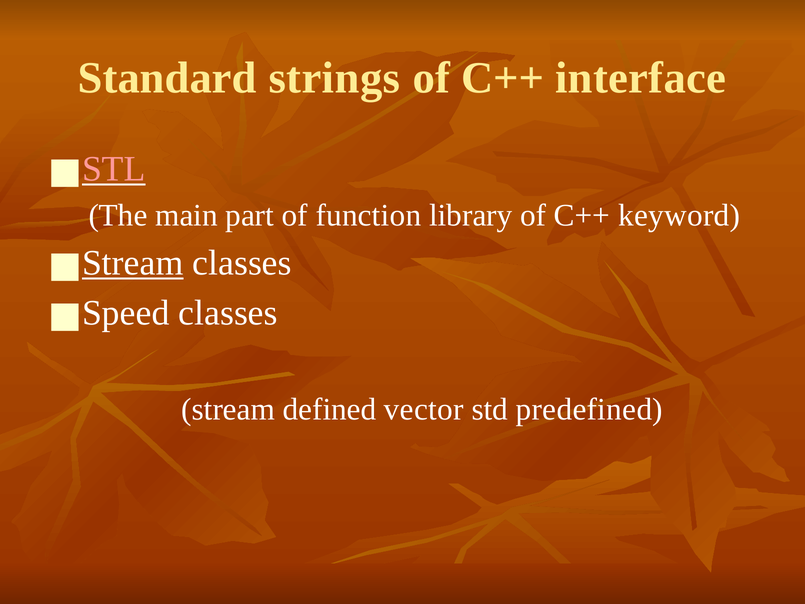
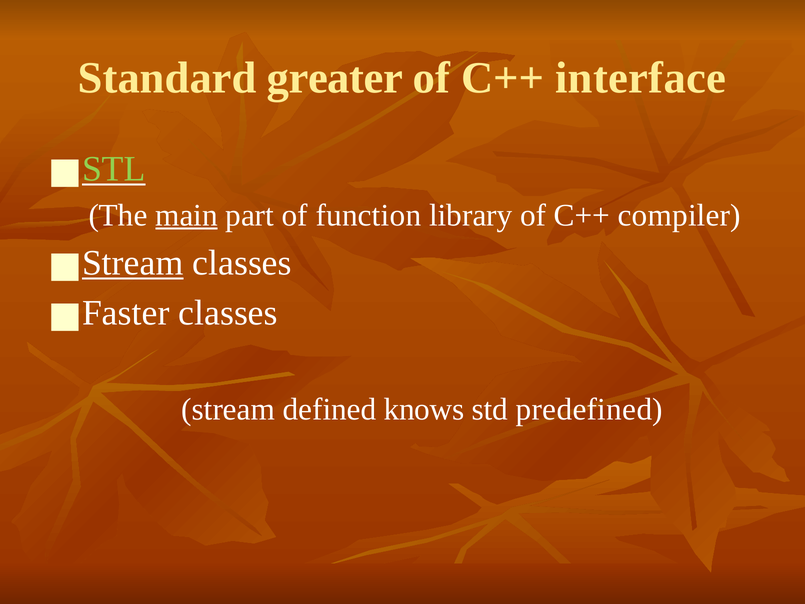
strings: strings -> greater (335, 78)
STL colour: pink -> light green (114, 169)
main underline: none -> present (187, 215)
keyword: keyword -> compiler (679, 215)
Speed: Speed -> Faster (126, 313)
vector: vector -> knows (424, 409)
